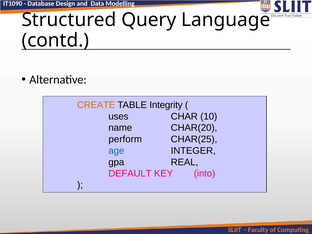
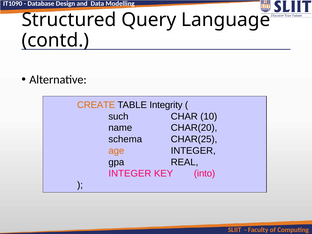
uses: uses -> such (118, 116)
perform: perform -> schema (125, 139)
age colour: blue -> orange (116, 151)
DEFAULT: DEFAULT -> INTEGER (130, 174)
